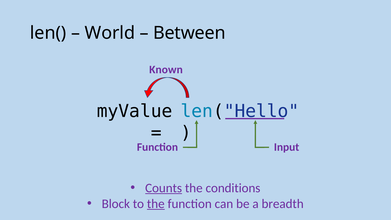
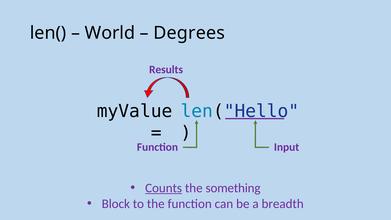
Between: Between -> Degrees (189, 33)
Known: Known -> Results (166, 70)
conditions: conditions -> something (233, 188)
the underline: present -> none (156, 204)
